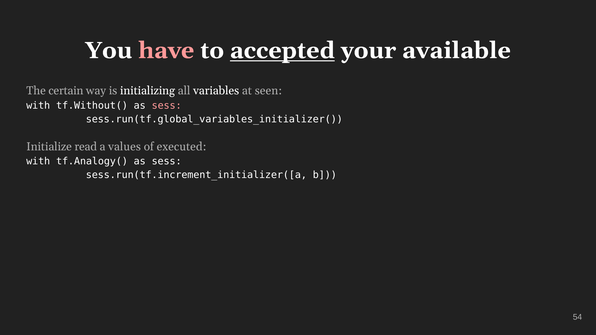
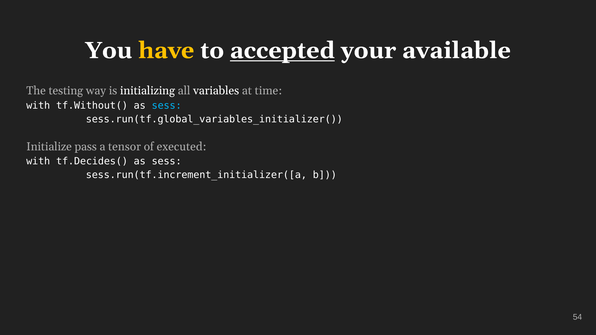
have colour: pink -> yellow (166, 50)
certain: certain -> testing (66, 91)
seen: seen -> time (268, 91)
sess colour: pink -> light blue (167, 105)
read: read -> pass (86, 147)
values: values -> tensor (125, 147)
tf.Analogy(: tf.Analogy( -> tf.Decides( (92, 161)
